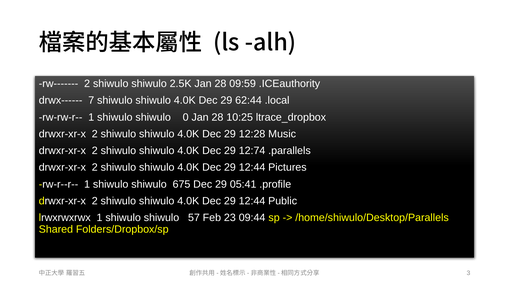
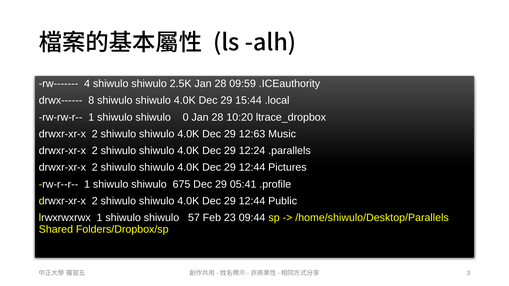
rw------- 2: 2 -> 4 (87, 84)
7: 7 -> 8 (91, 101)
62:44: 62:44 -> 15:44 (248, 101)
10:25: 10:25 -> 10:20 (240, 117)
12:28: 12:28 -> 12:63 (252, 134)
12:74: 12:74 -> 12:24 (252, 151)
